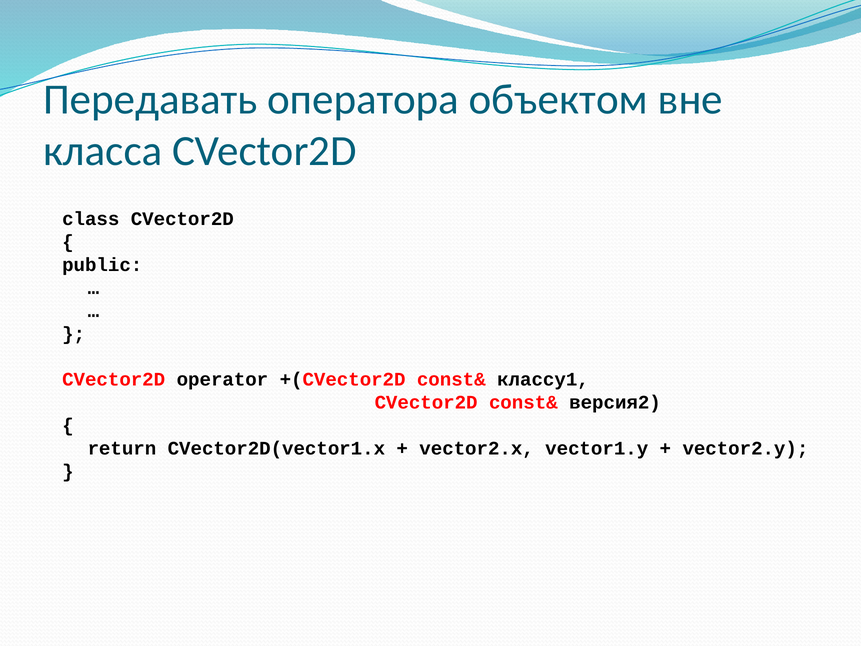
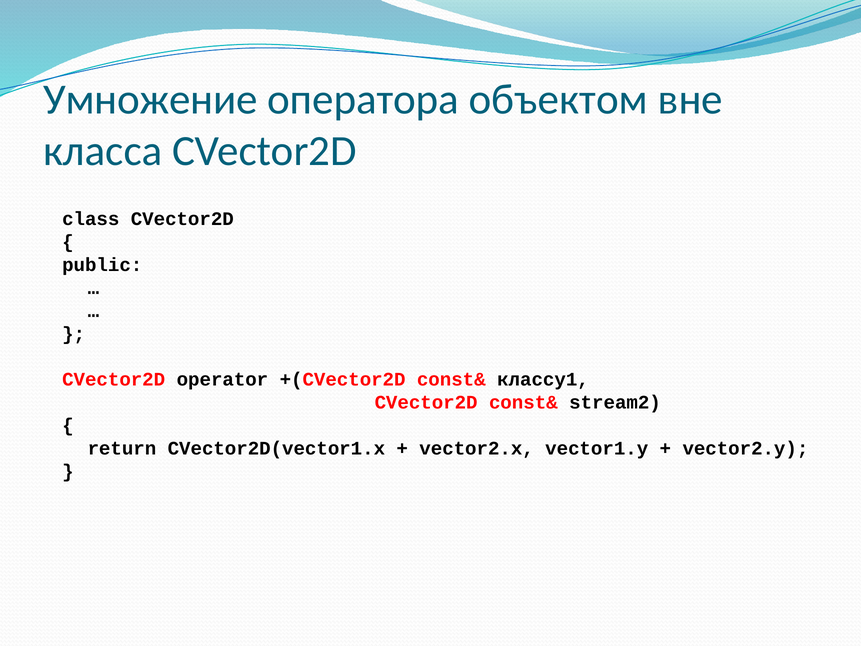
Передавать: Передавать -> Умножение (150, 99)
версия2: версия2 -> stream2 (615, 402)
